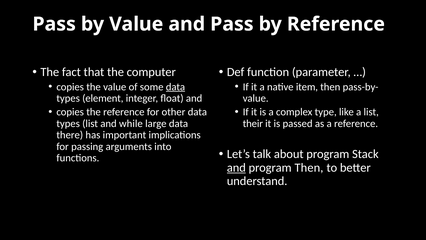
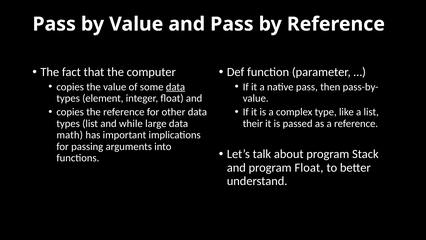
native item: item -> pass (307, 87)
there: there -> math (70, 135)
and underline: present -> none (236, 167)
program Then: Then -> Float (309, 167)
